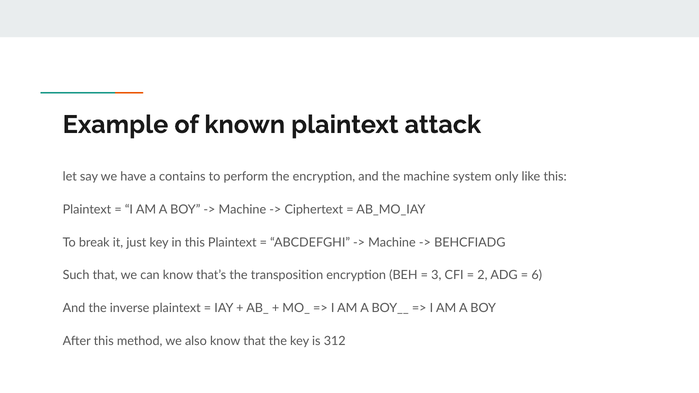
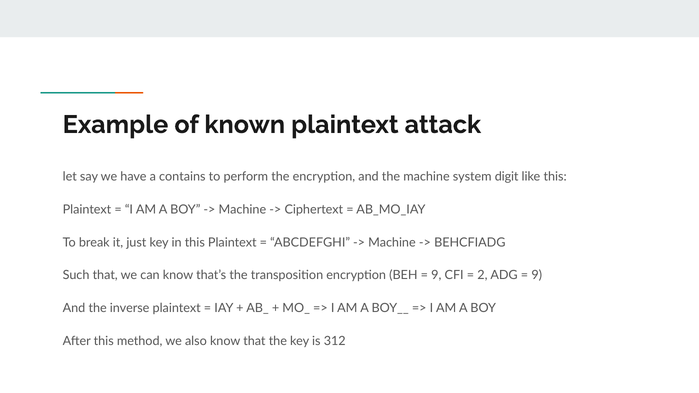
only: only -> digit (507, 177)
3: 3 -> 9 (436, 275)
6: 6 -> 9 (537, 275)
